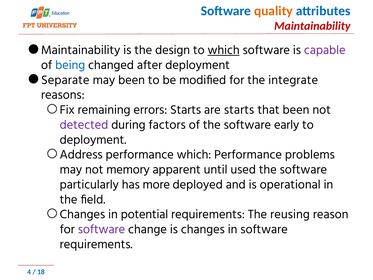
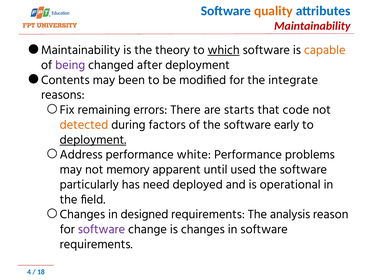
design: design -> theory (173, 50)
capable colour: purple -> orange (325, 50)
being colour: blue -> purple (70, 65)
Separate: Separate -> Contents (65, 80)
errors Starts: Starts -> There (186, 110)
that been: been -> code (296, 110)
detected colour: purple -> orange (84, 125)
deployment underline: none -> present (93, 140)
performance which: which -> white (194, 154)
more: more -> need (156, 184)
potential: potential -> designed (144, 214)
reusing: reusing -> analysis (290, 214)
